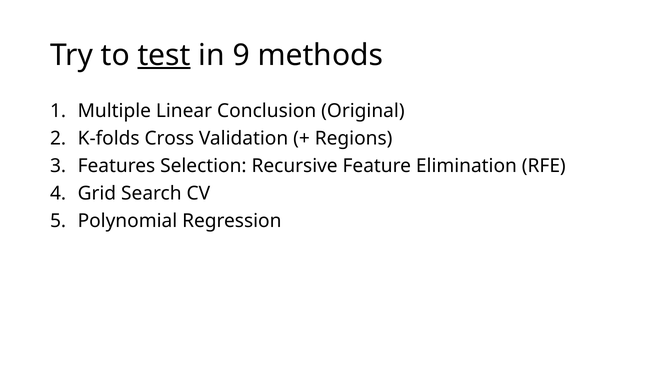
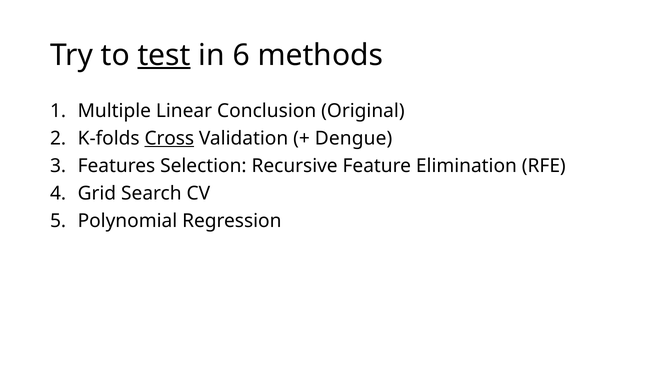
9: 9 -> 6 (241, 55)
Cross underline: none -> present (169, 138)
Regions: Regions -> Dengue (354, 138)
